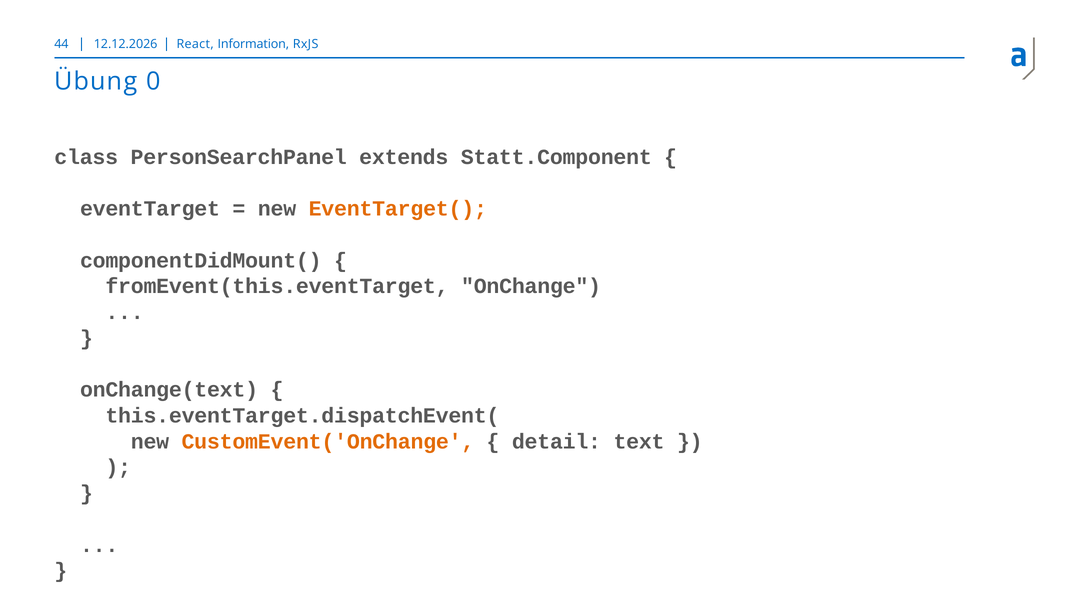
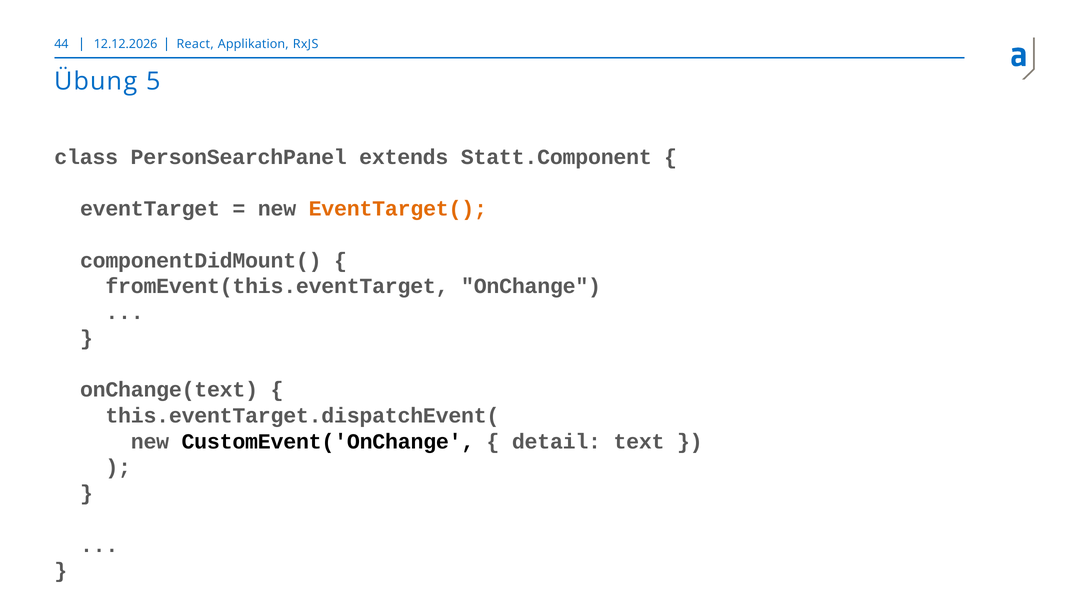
Information: Information -> Applikation (253, 44)
0: 0 -> 5 (153, 81)
CustomEvent('OnChange colour: orange -> black (328, 442)
